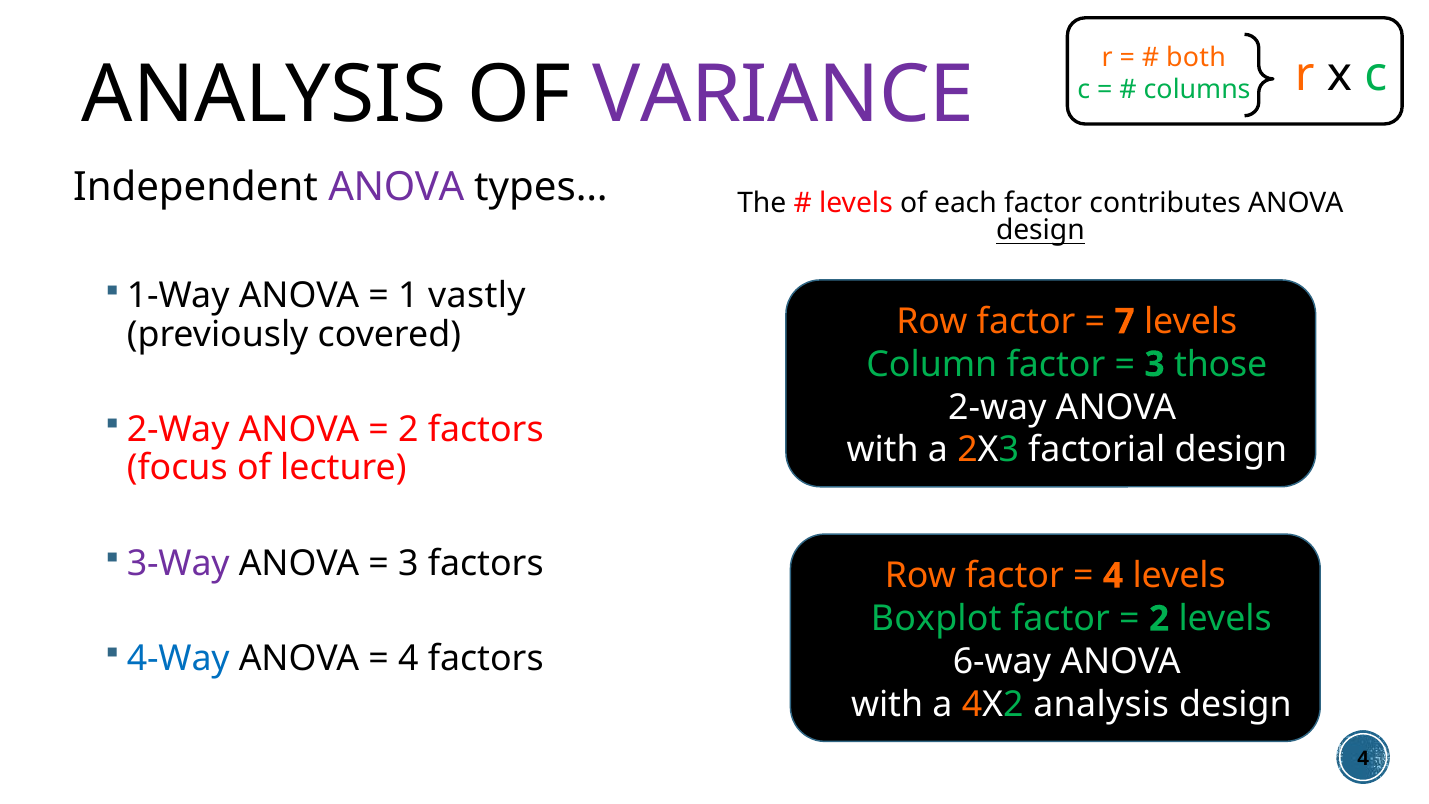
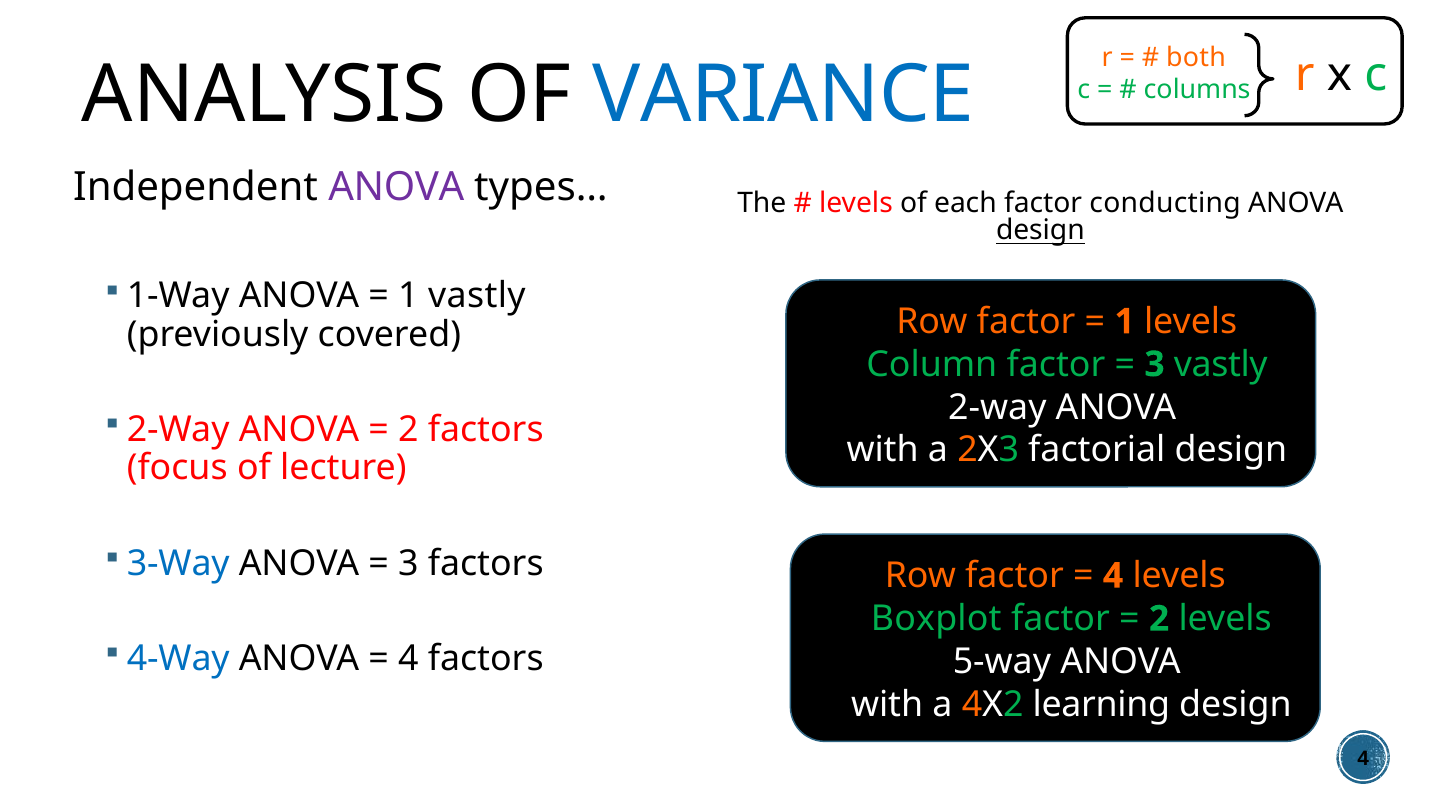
VARIANCE colour: purple -> blue (783, 94)
contributes: contributes -> conducting (1165, 203)
7: 7 -> 1 (1125, 321)
3 those: those -> vastly (1221, 364)
3-Way colour: purple -> blue (178, 563)
6-way: 6-way -> 5-way (1002, 662)
4X2 analysis: analysis -> learning (1101, 704)
